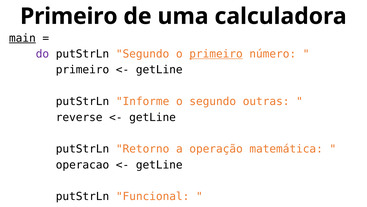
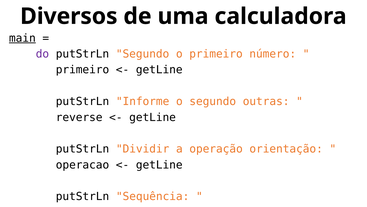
Primeiro: Primeiro -> Diversos (69, 16)
primeiro underline: present -> none (216, 54)
Retorno: Retorno -> Dividir (143, 149)
matemática: matemática -> orientação (286, 149)
Funcional: Funcional -> Sequência (153, 196)
